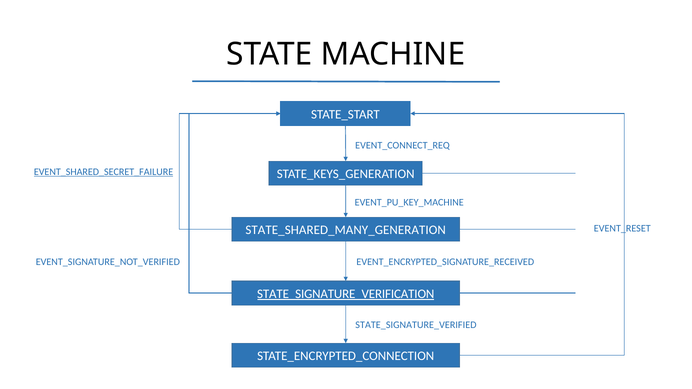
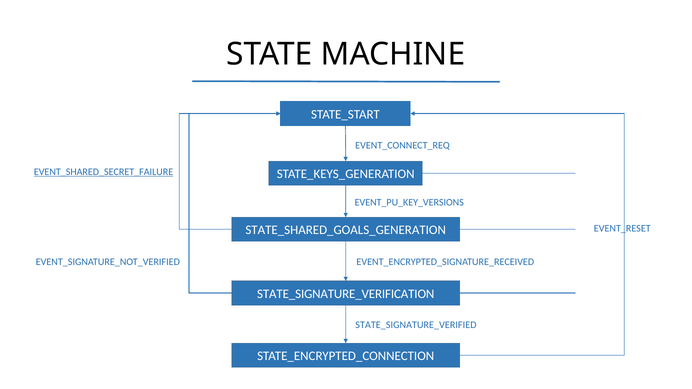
EVENT_PU_KEY_MACHINE: EVENT_PU_KEY_MACHINE -> EVENT_PU_KEY_VERSIONS (409, 202)
STATE_SHARED_MANY_GENERATION: STATE_SHARED_MANY_GENERATION -> STATE_SHARED_GOALS_GENERATION (346, 230)
STATE_SIGNATURE_VERIFICATION underline: present -> none (346, 294)
